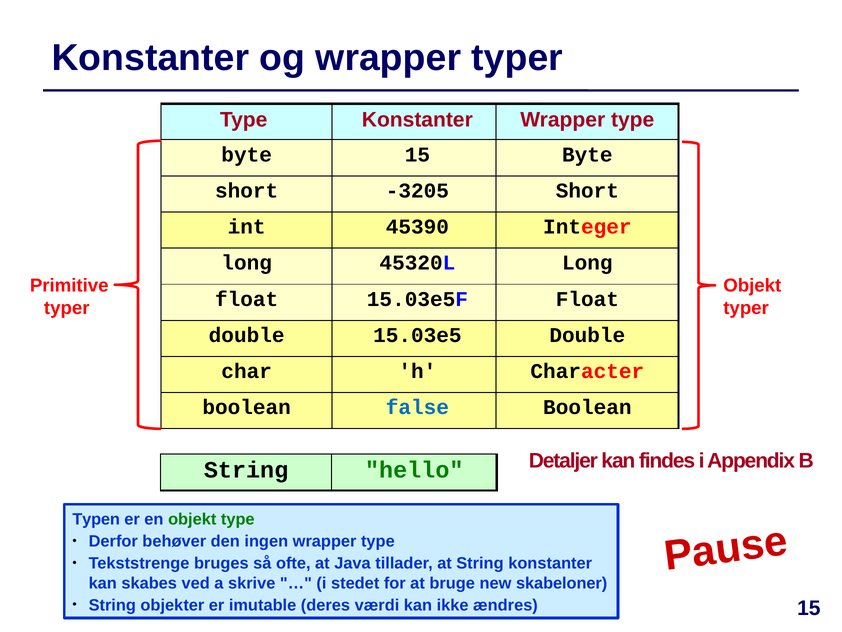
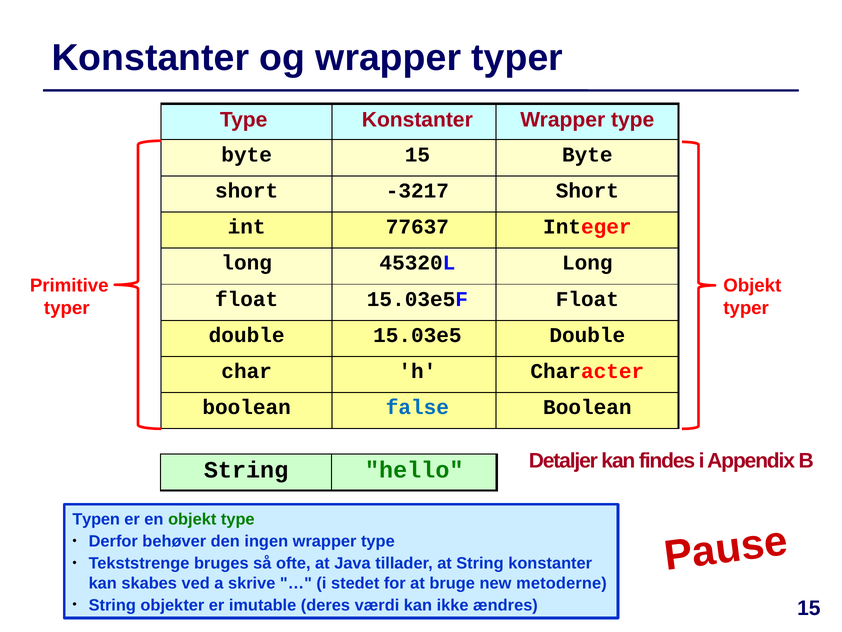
-3205: -3205 -> -3217 (417, 190)
45390: 45390 -> 77637 (417, 227)
skabeloner: skabeloner -> metoderne (562, 583)
